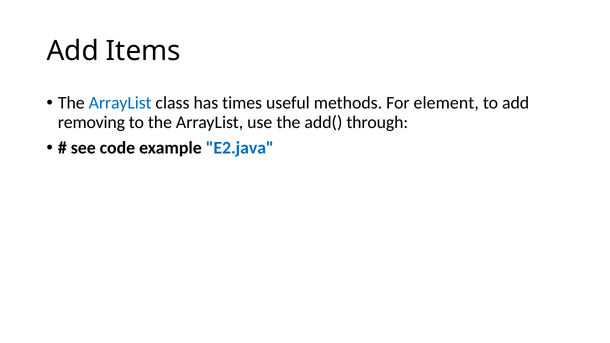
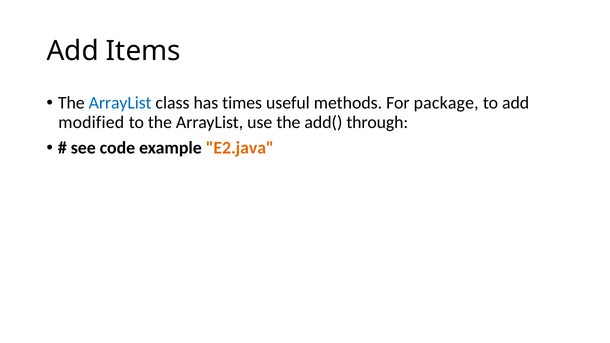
element: element -> package (446, 103)
removing: removing -> modified (91, 122)
E2.java colour: blue -> orange (240, 148)
